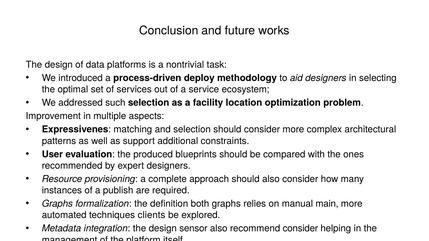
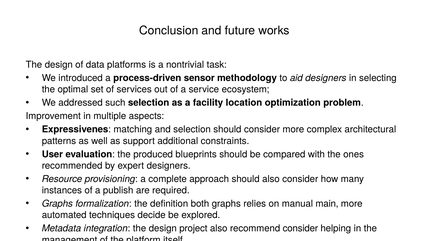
deploy: deploy -> sensor (199, 78)
clients: clients -> decide (152, 215)
sensor: sensor -> project (193, 229)
